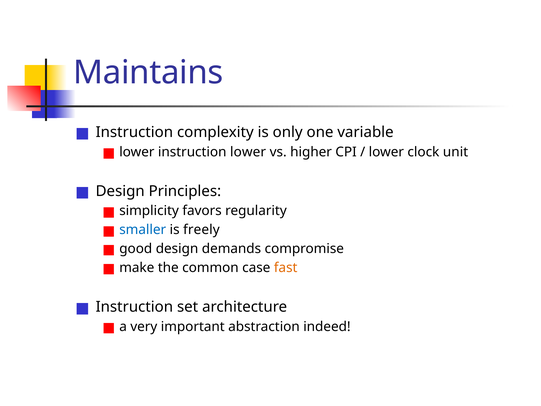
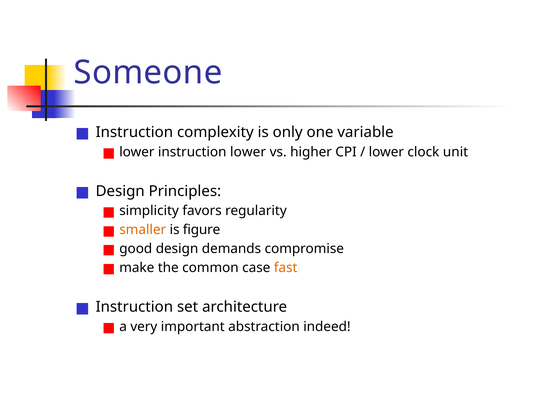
Maintains: Maintains -> Someone (148, 73)
smaller colour: blue -> orange (143, 230)
freely: freely -> figure (202, 230)
